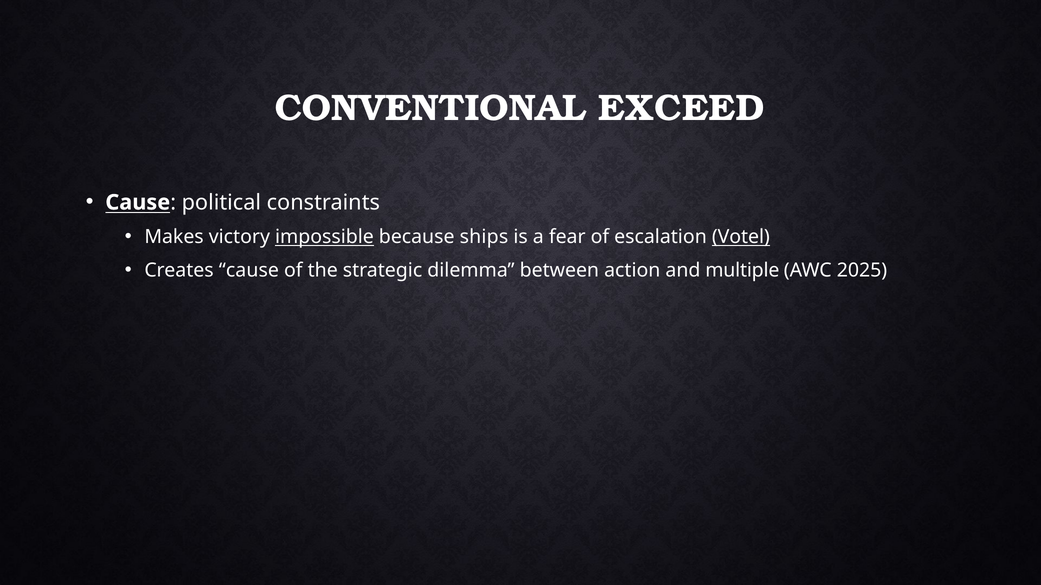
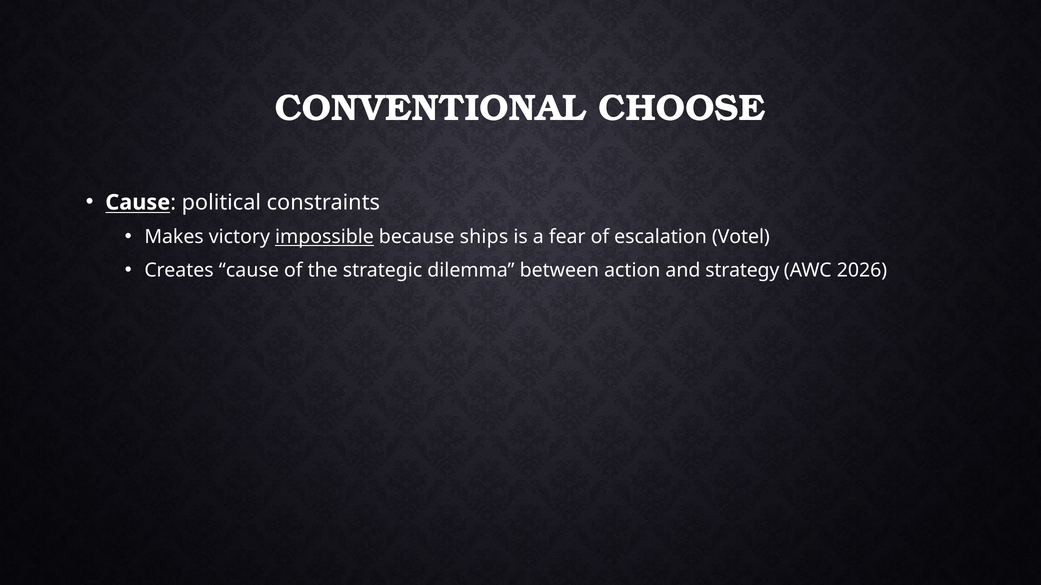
EXCEED: EXCEED -> CHOOSE (682, 108)
Votel underline: present -> none (741, 237)
multiple: multiple -> strategy (742, 271)
2025: 2025 -> 2026 (862, 271)
